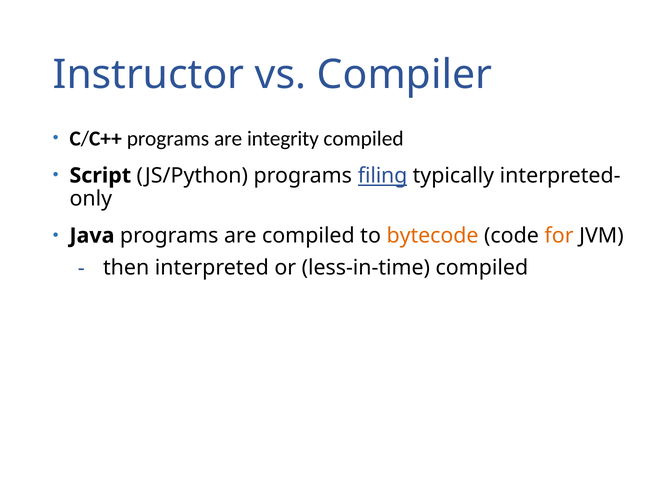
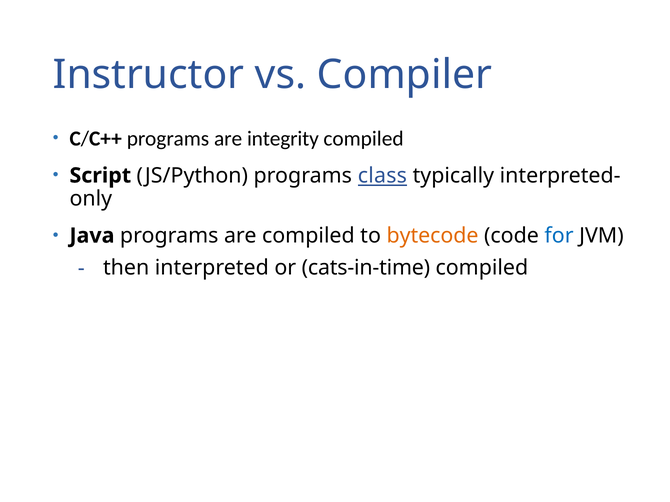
filing: filing -> class (382, 176)
for colour: orange -> blue (559, 236)
less-in-time: less-in-time -> cats-in-time (366, 268)
